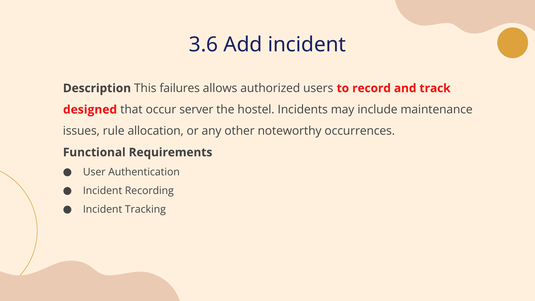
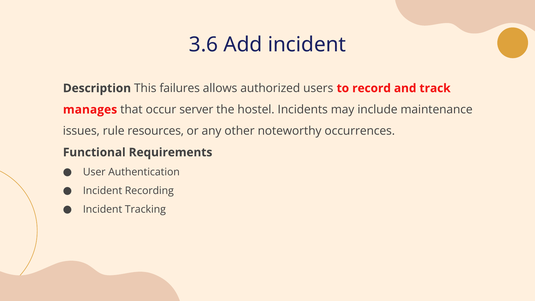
designed: designed -> manages (90, 110)
allocation: allocation -> resources (156, 131)
